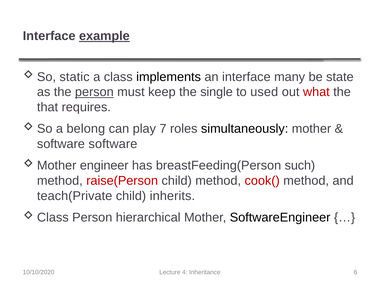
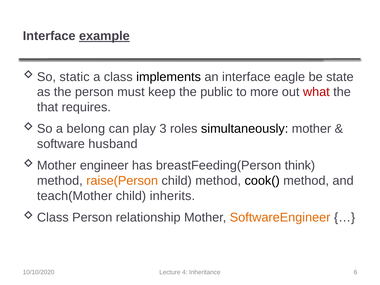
many: many -> eagle (290, 77)
person underline: present -> none (94, 92)
single: single -> public (217, 92)
used: used -> more (264, 92)
7: 7 -> 3 (163, 129)
software software: software -> husband (113, 144)
such: such -> think (300, 166)
raise(Person colour: red -> orange (122, 181)
cook( colour: red -> black (262, 181)
teach(Private: teach(Private -> teach(Mother (75, 196)
hierarchical: hierarchical -> relationship (148, 217)
SoftwareEngineer colour: black -> orange (280, 217)
